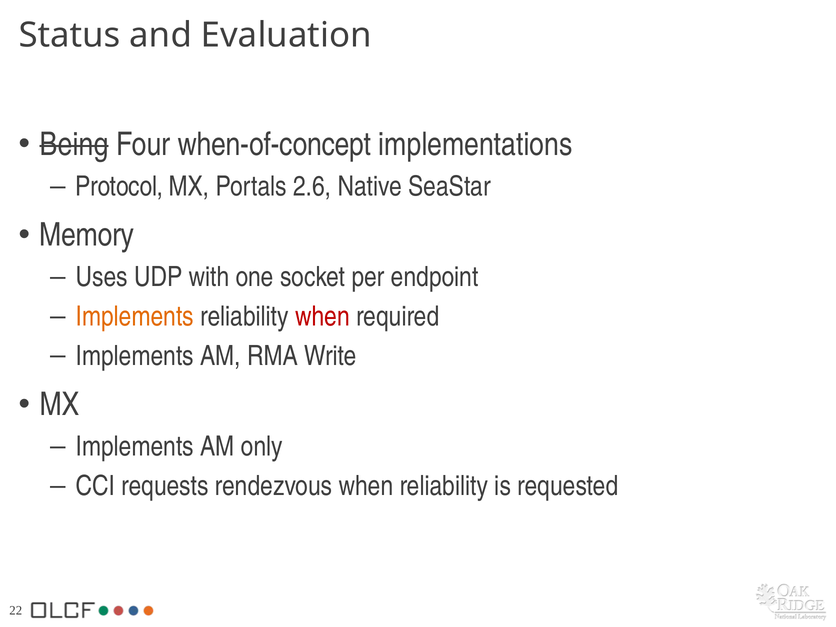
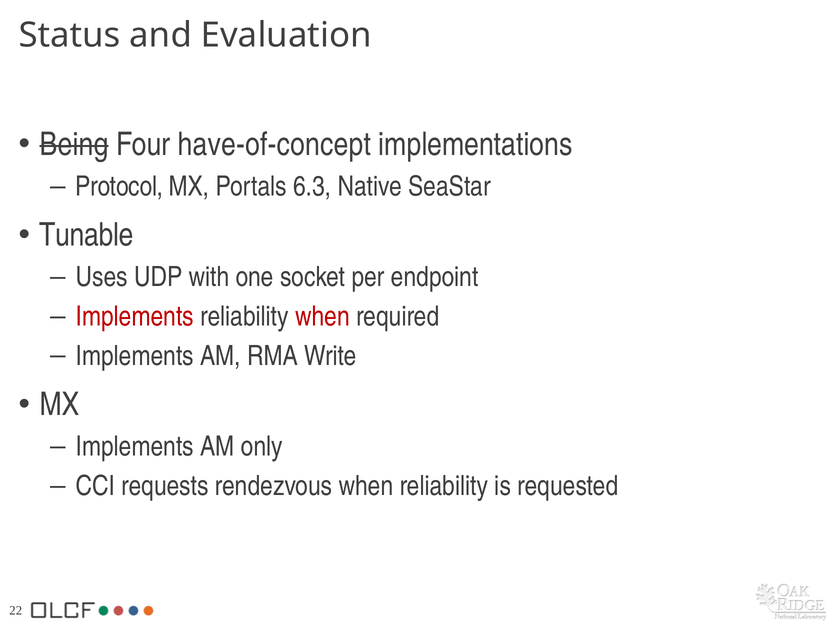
when-of-concept: when-of-concept -> have-of-concept (274, 145)
2.6: 2.6 -> 6.3 (312, 186)
Memory: Memory -> Tunable (87, 235)
Implements colour: orange -> red (135, 317)
